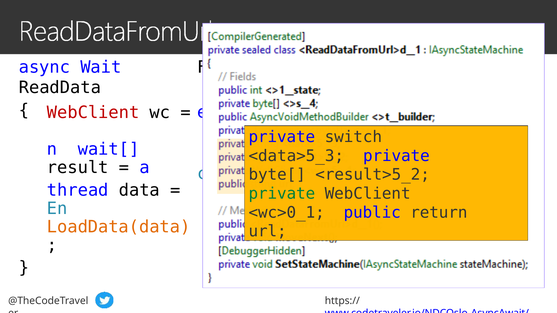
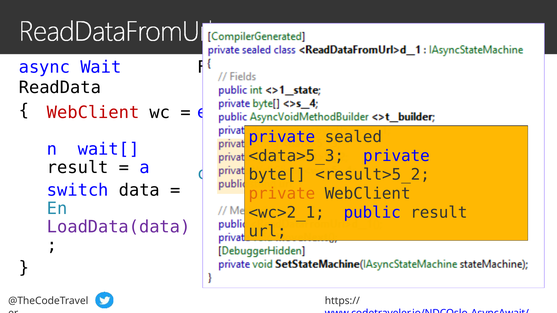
switch: switch -> sealed (353, 137)
thread: thread -> switch (78, 190)
private colour: green -> orange (282, 194)
<wc>0_1: <wc>0_1 -> <wc>2_1 (287, 213)
public return: return -> result (439, 213)
LoadData(data colour: orange -> purple (119, 227)
